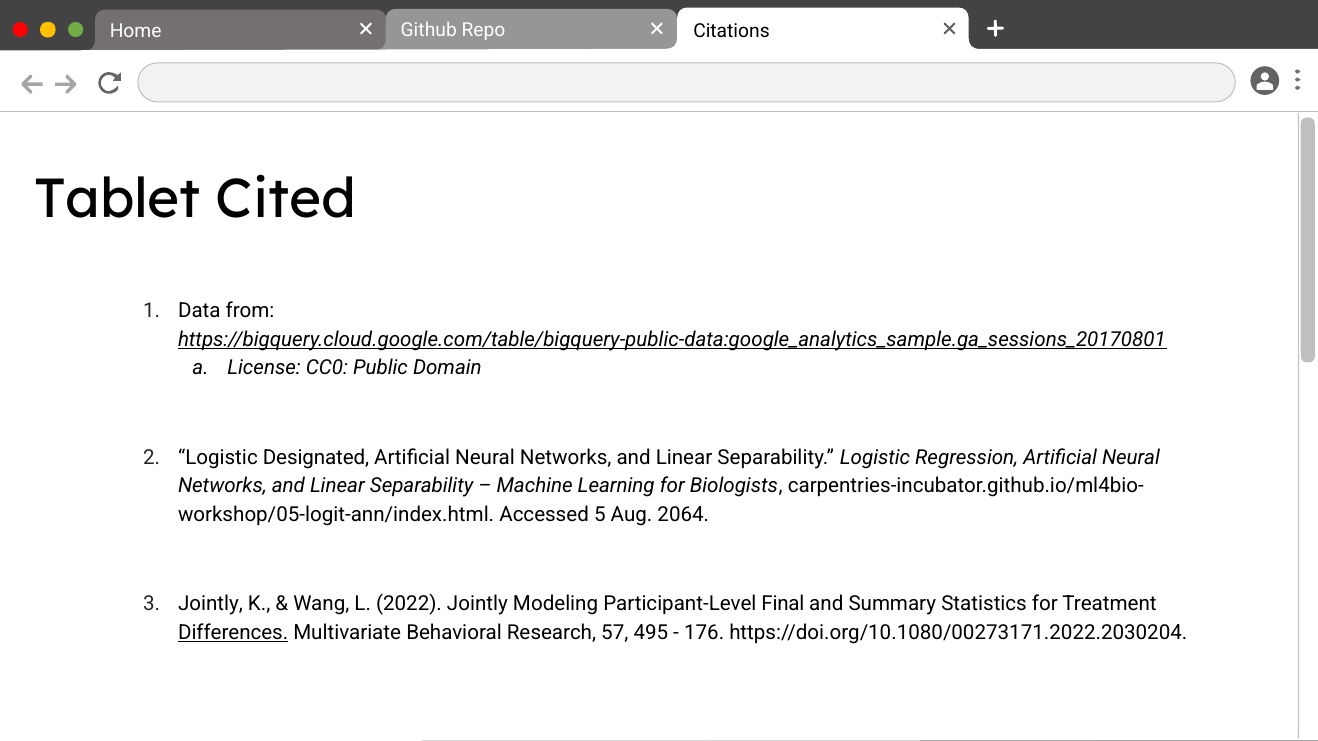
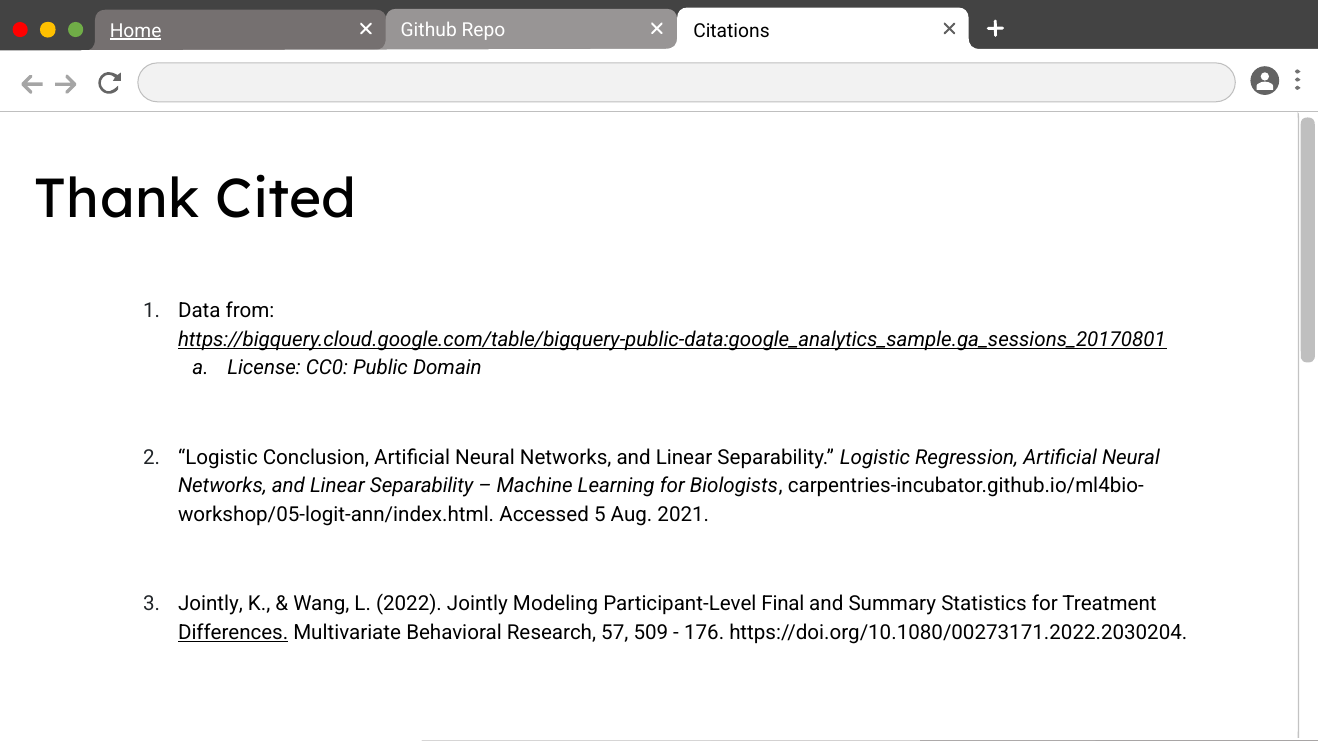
Home underline: none -> present (136, 31)
Tablet: Tablet -> Thank (117, 200)
Designated: Designated -> Conclusion (316, 458)
2064: 2064 -> 2021 (683, 515)
495: 495 -> 509 (651, 633)
